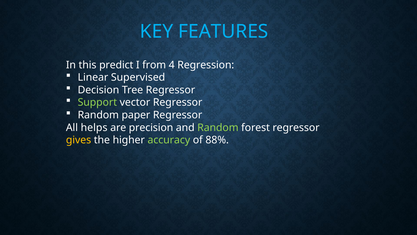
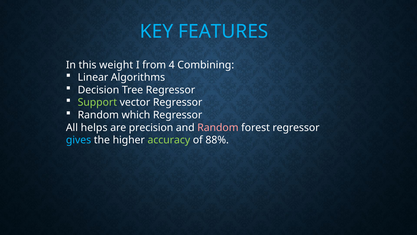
predict: predict -> weight (116, 65)
Regression: Regression -> Combining (206, 65)
Supervised: Supervised -> Algorithms (138, 77)
paper: paper -> which (136, 115)
Random colour: light green -> pink (218, 127)
gives colour: yellow -> light blue (79, 140)
